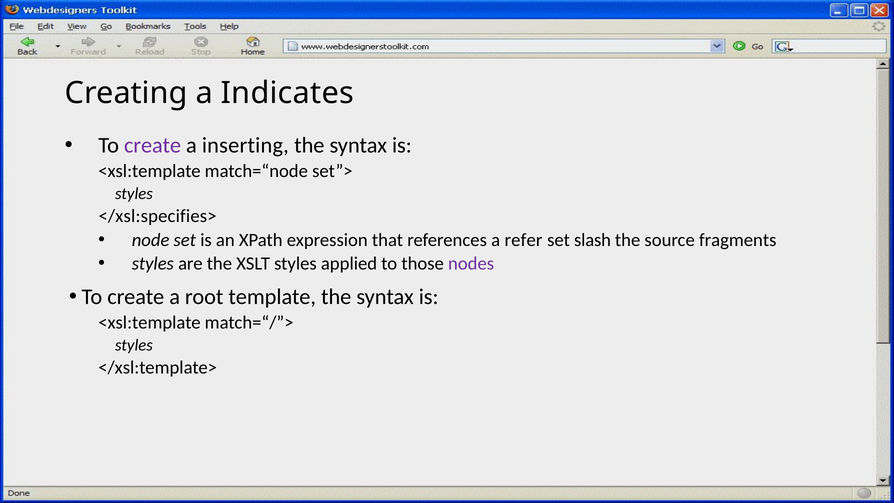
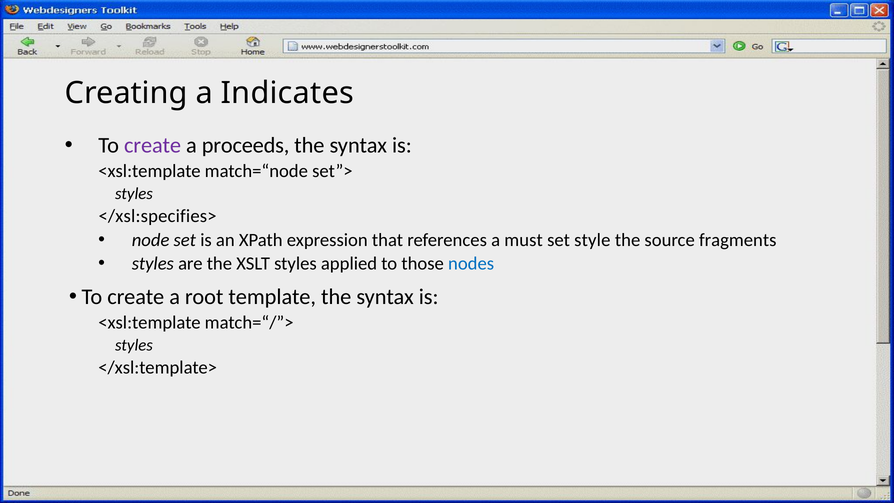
inserting: inserting -> proceeds (246, 145)
refer: refer -> must (524, 240)
slash: slash -> style (592, 240)
nodes colour: purple -> blue (471, 263)
